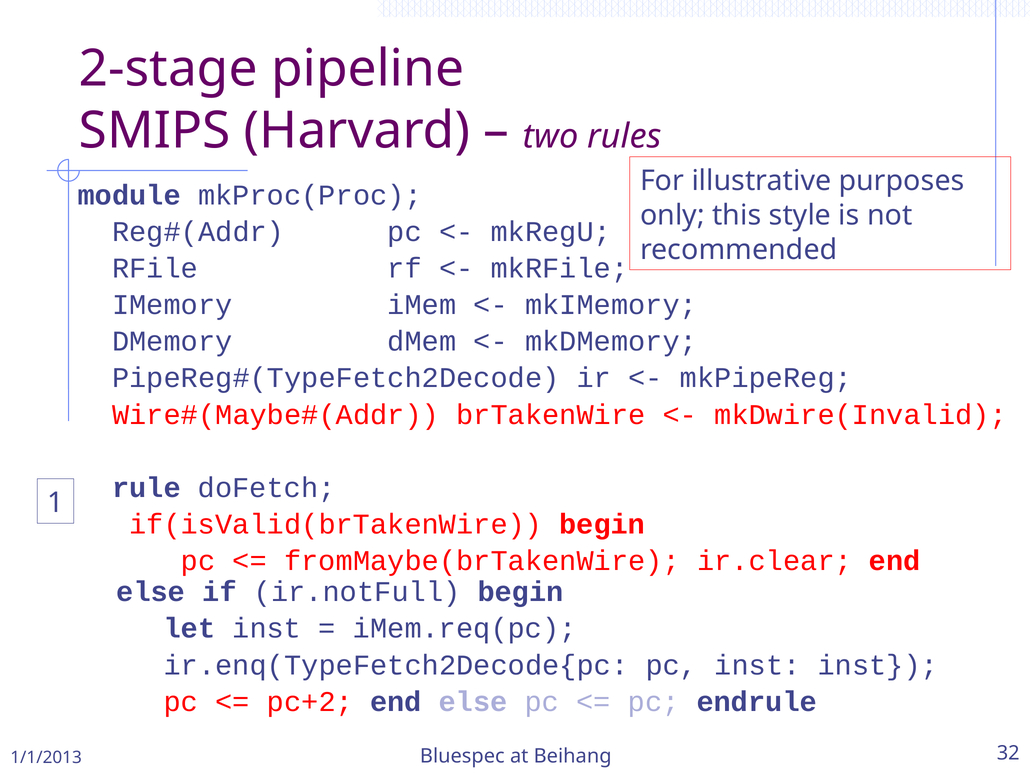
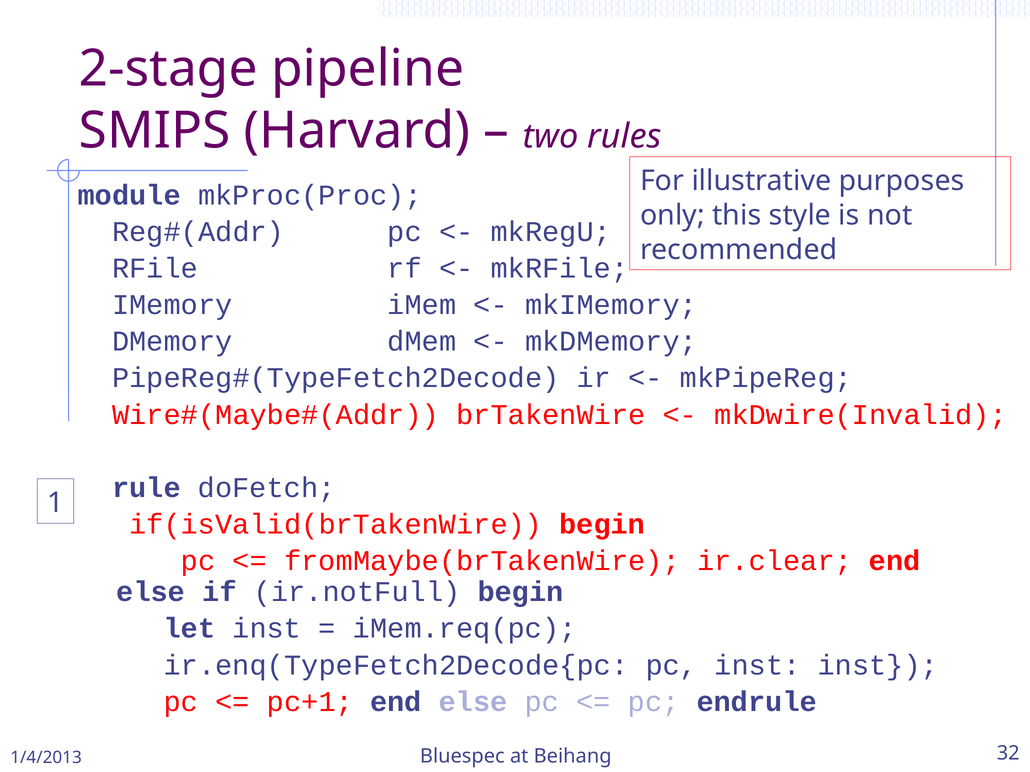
pc+2: pc+2 -> pc+1 (310, 702)
1/1/2013: 1/1/2013 -> 1/4/2013 (46, 758)
